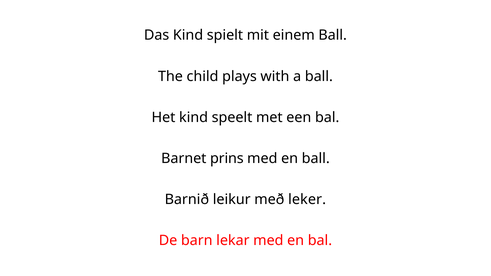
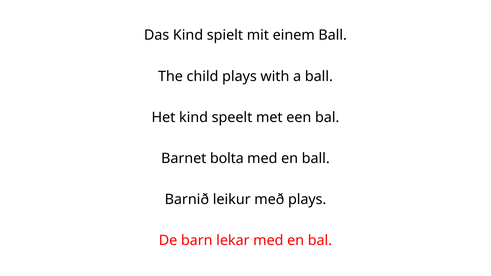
prins: prins -> bolta (227, 159)
með leker: leker -> plays (307, 200)
